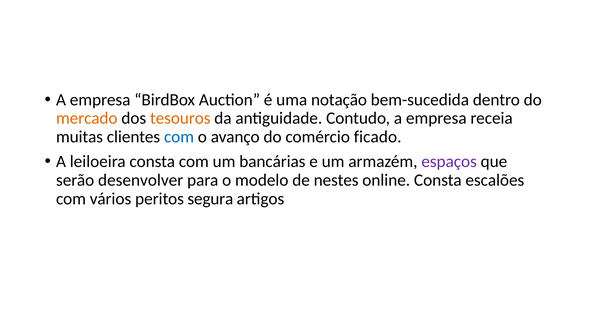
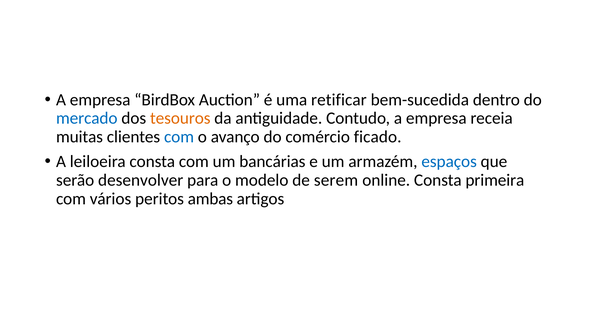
notação: notação -> retificar (339, 100)
mercado colour: orange -> blue (87, 118)
espaços colour: purple -> blue (449, 162)
nestes: nestes -> serem (336, 180)
escalões: escalões -> primeira (495, 180)
segura: segura -> ambas (210, 199)
